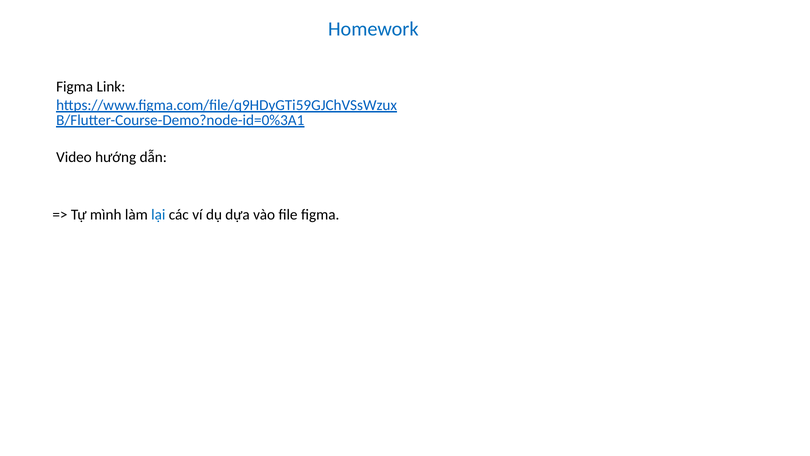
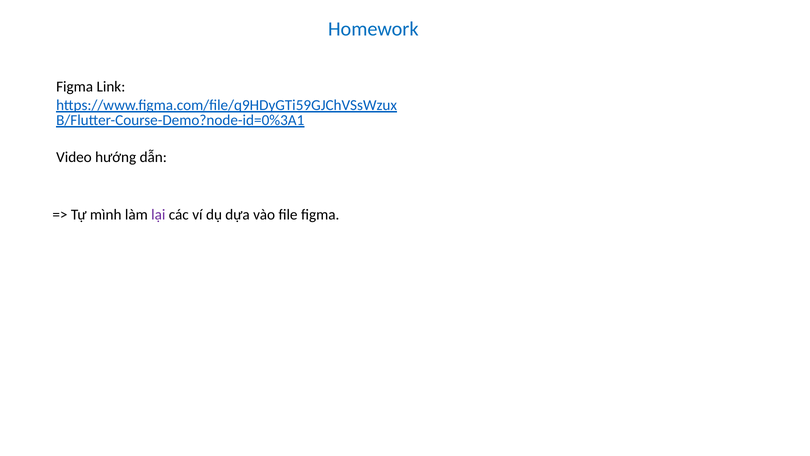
lại colour: blue -> purple (158, 215)
